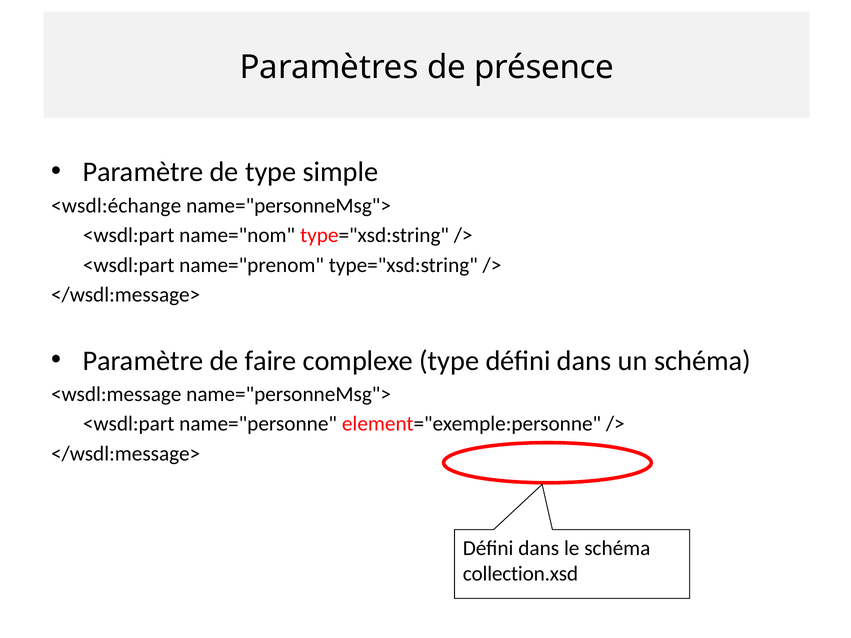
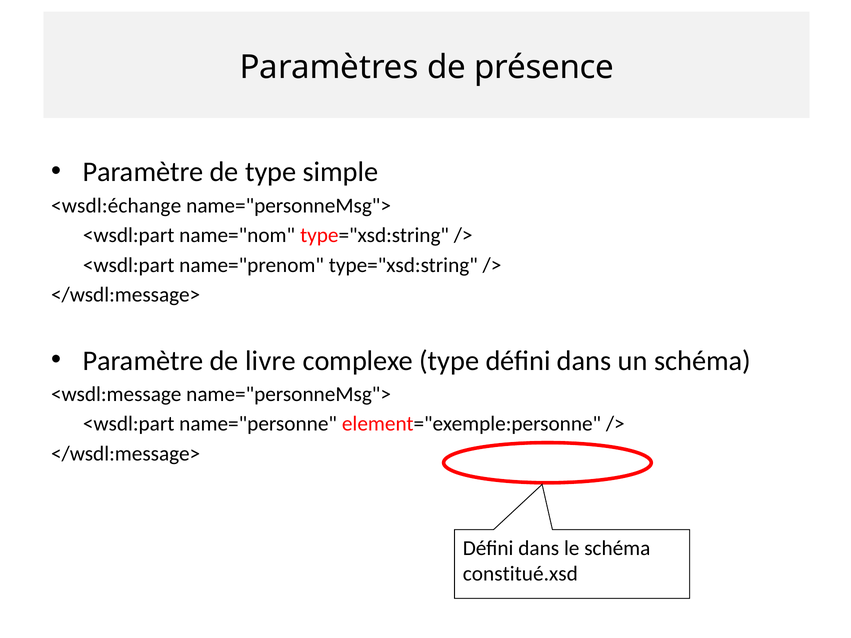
faire: faire -> livre (271, 361)
collection.xsd: collection.xsd -> constitué.xsd (520, 574)
